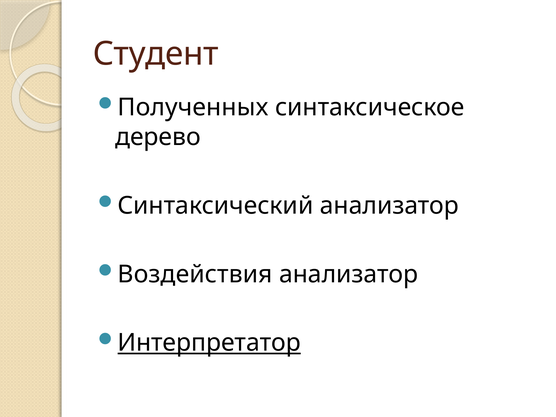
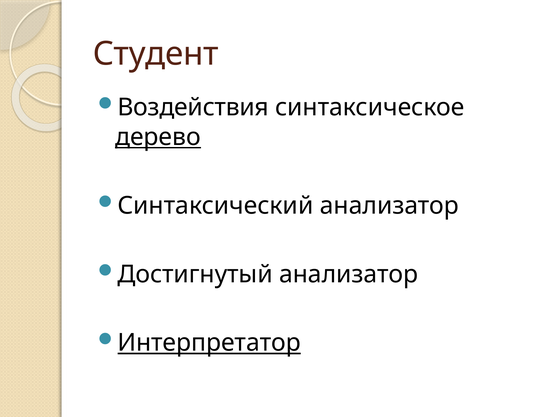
Полученных: Полученных -> Воздействия (193, 107)
дерево underline: none -> present (158, 137)
Воздействия: Воздействия -> Достигнутый (195, 274)
